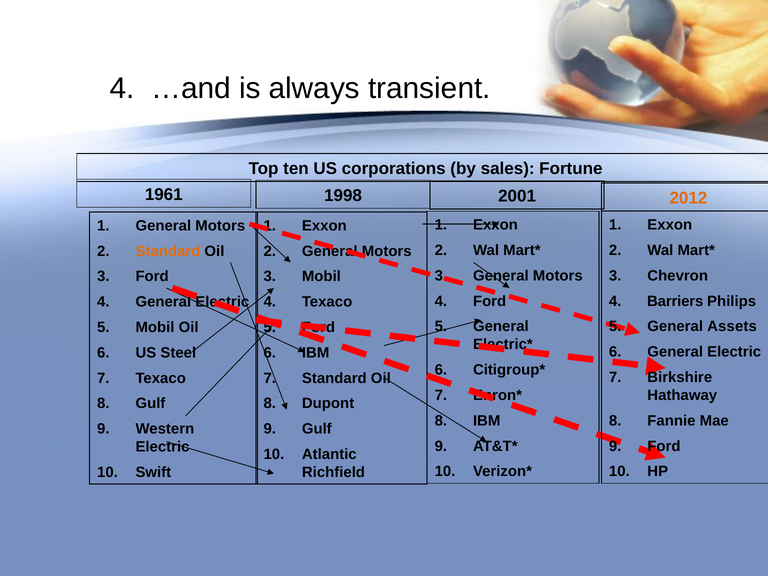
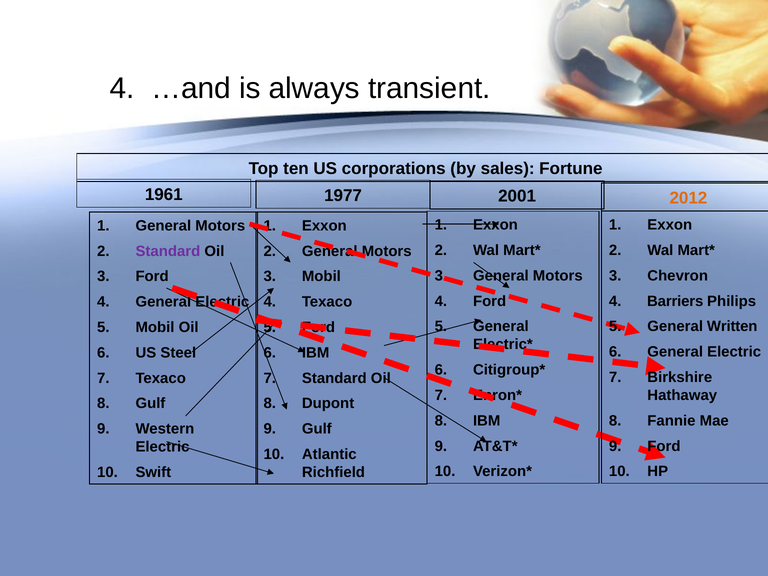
1998: 1998 -> 1977 (343, 195)
Standard colour: orange -> purple (168, 251)
Assets: Assets -> Written (732, 327)
